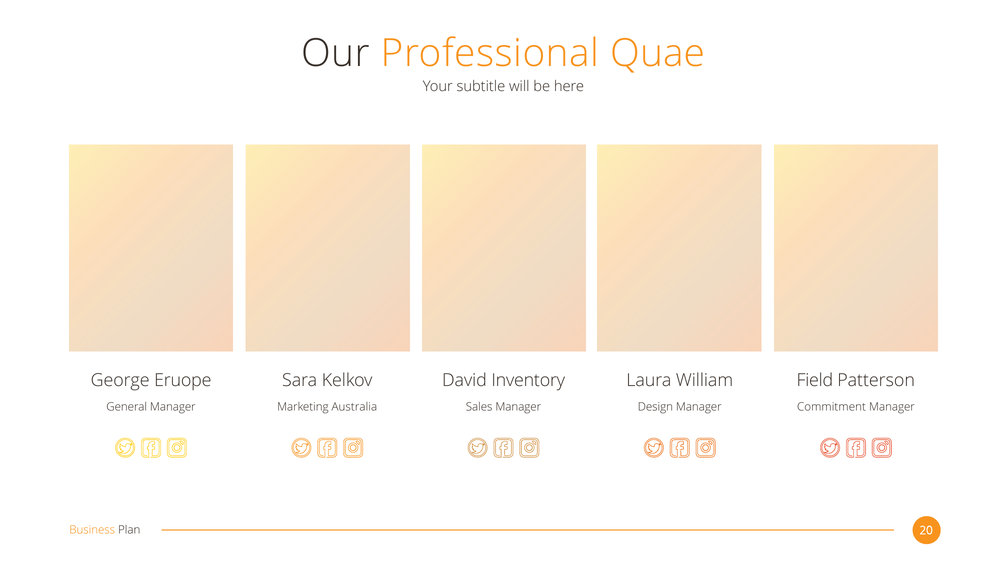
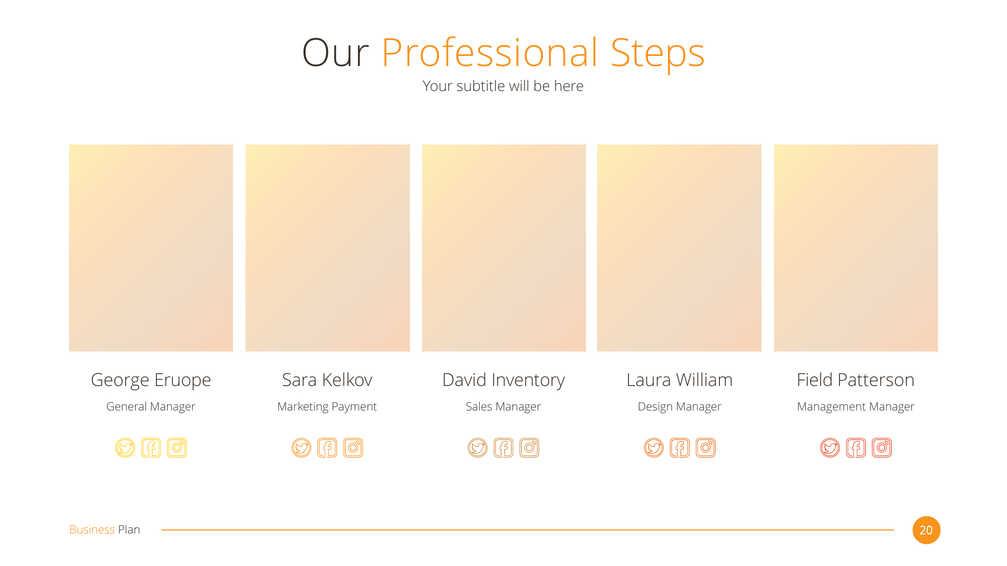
Quae: Quae -> Steps (658, 53)
Australia: Australia -> Payment (354, 407)
Commitment: Commitment -> Management (832, 407)
